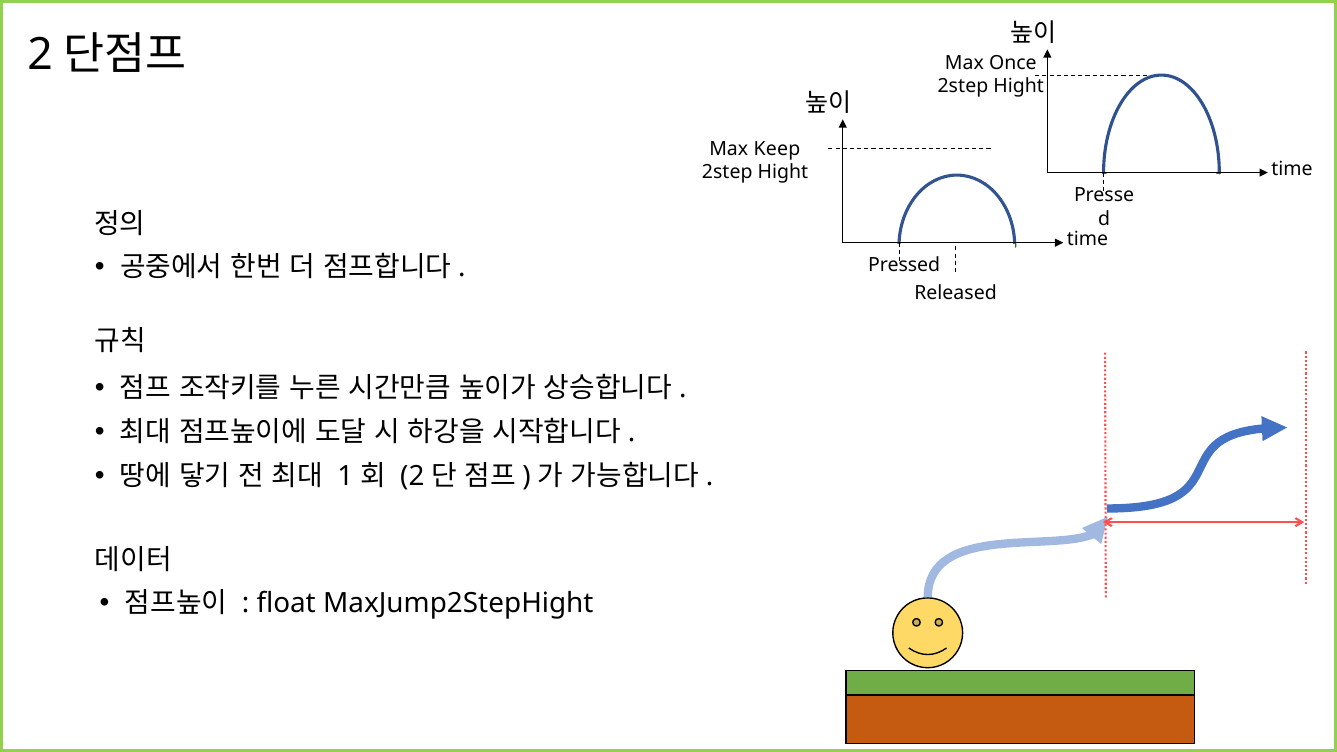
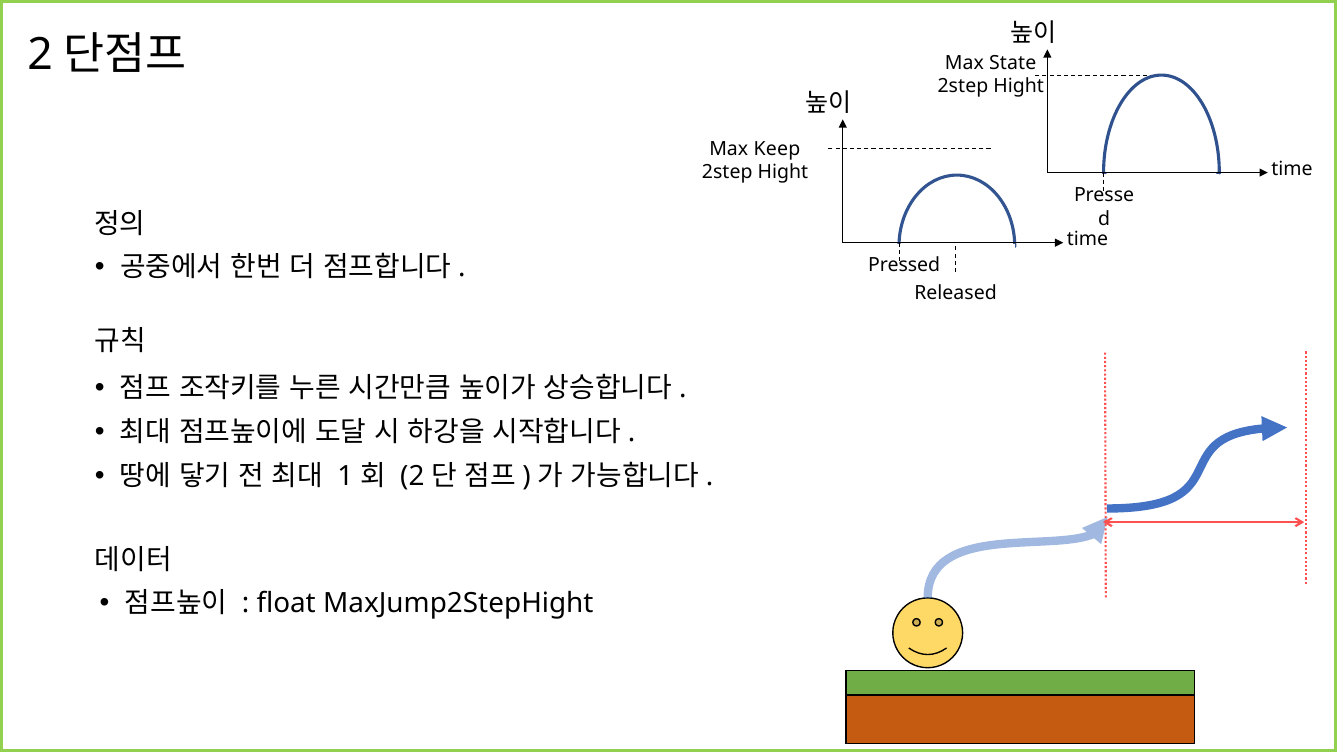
Once: Once -> State (1013, 63)
